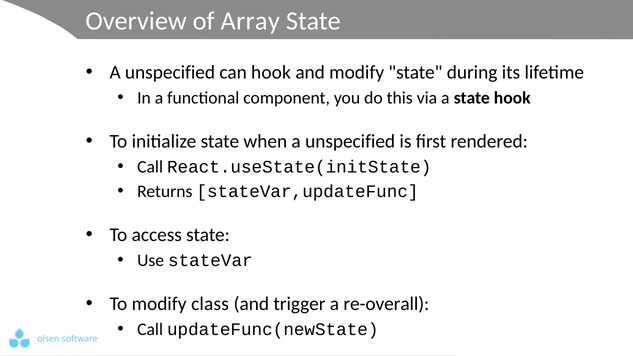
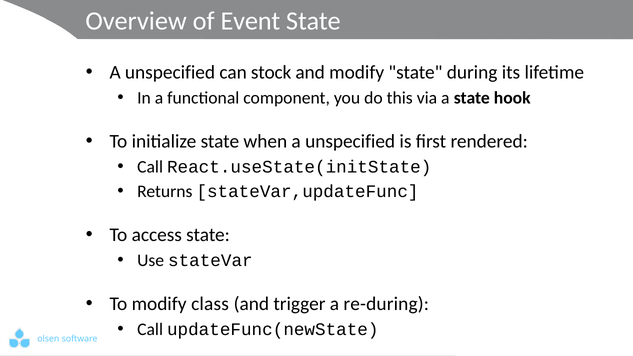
Array: Array -> Event (250, 21)
can hook: hook -> stock (271, 73)
re-overall: re-overall -> re-during (386, 304)
